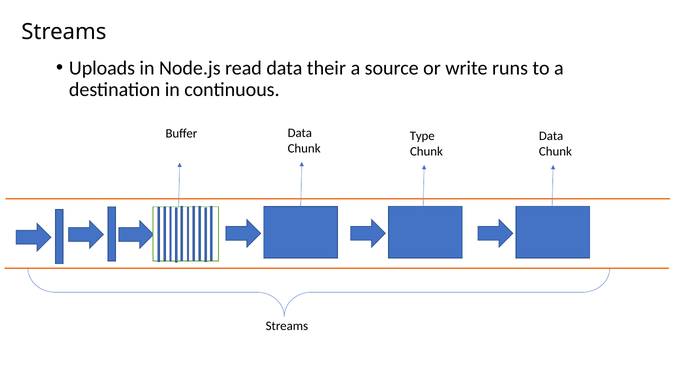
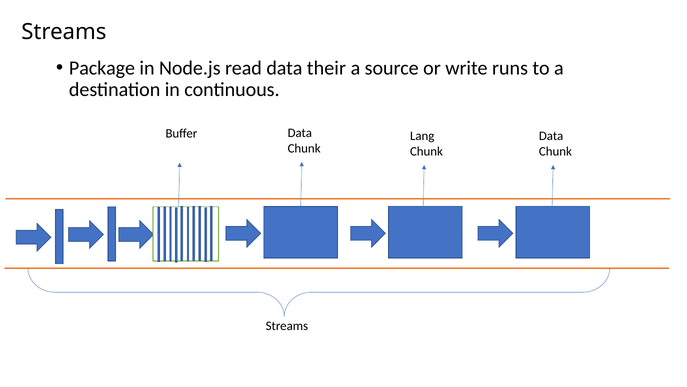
Uploads: Uploads -> Package (102, 68)
Type: Type -> Lang (422, 136)
